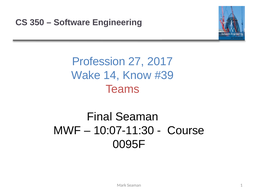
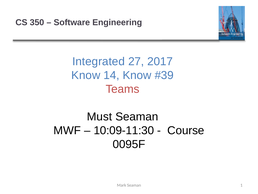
Profession: Profession -> Integrated (99, 61)
Wake: Wake -> Know (86, 75)
Final: Final -> Must (100, 116)
10:07-11:30: 10:07-11:30 -> 10:09-11:30 (124, 130)
